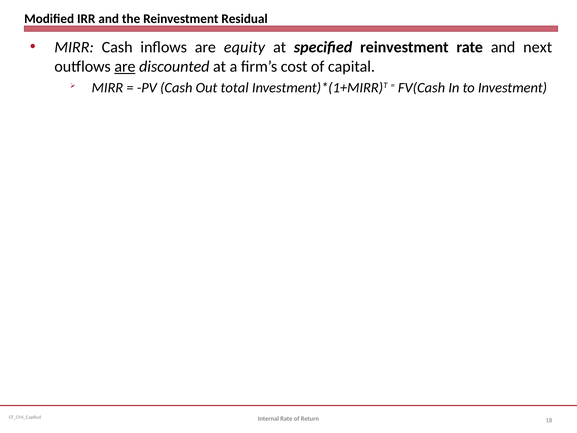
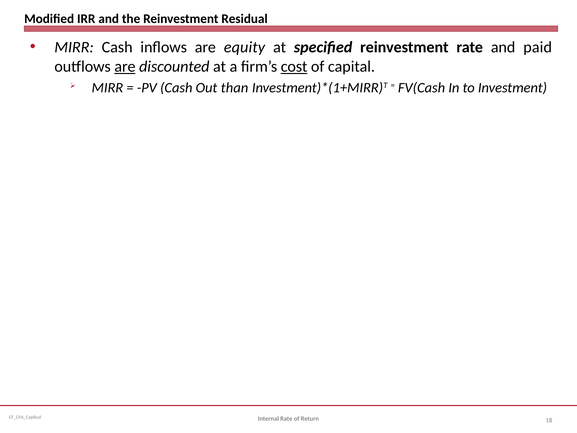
next: next -> paid (538, 47)
cost underline: none -> present (294, 66)
total: total -> than (235, 88)
